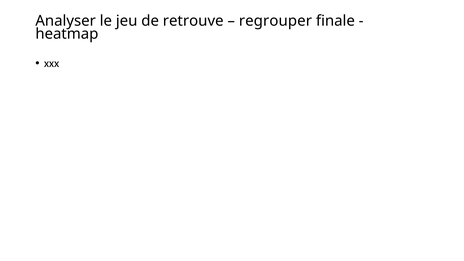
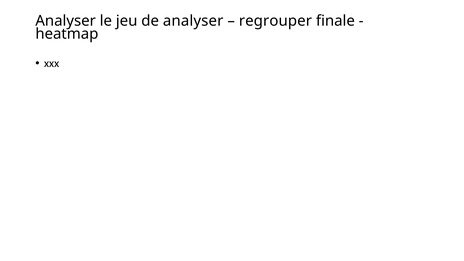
de retrouve: retrouve -> analyser (193, 21)
